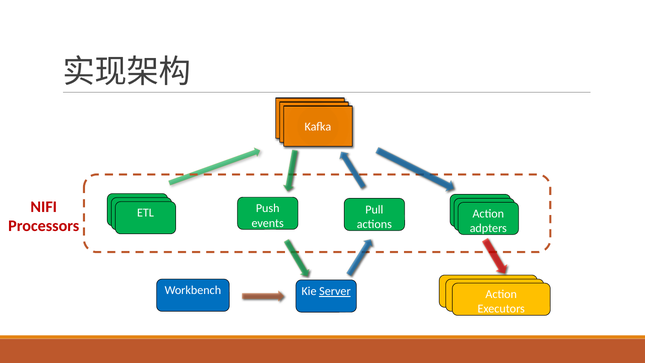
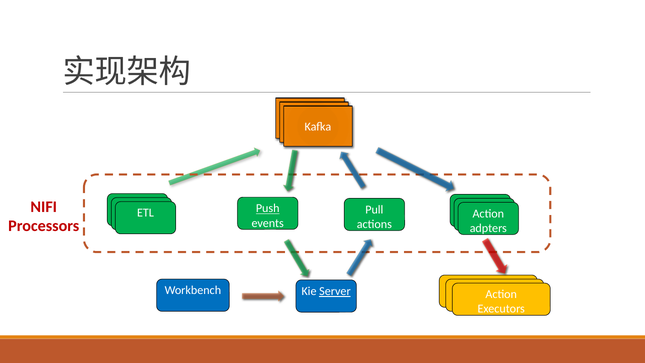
Push underline: none -> present (268, 208)
